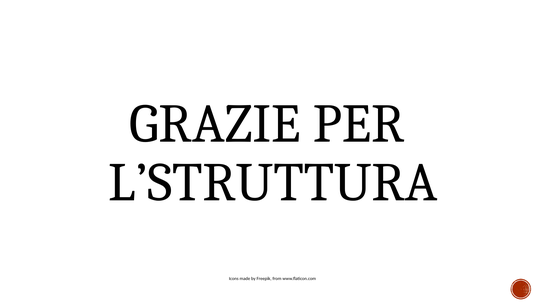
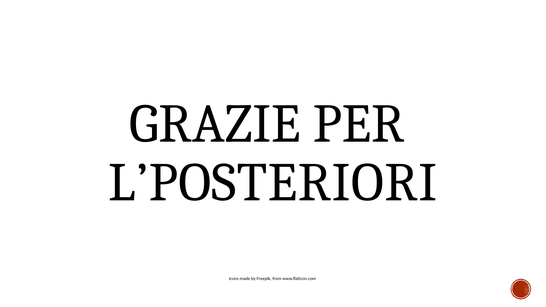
L’STRUTTURA: L’STRUTTURA -> L’POSTERIORI (273, 183)
